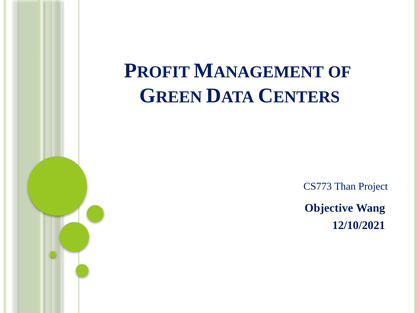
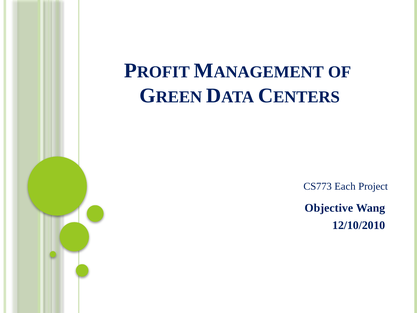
Than: Than -> Each (345, 186)
12/10/2021: 12/10/2021 -> 12/10/2010 (359, 225)
